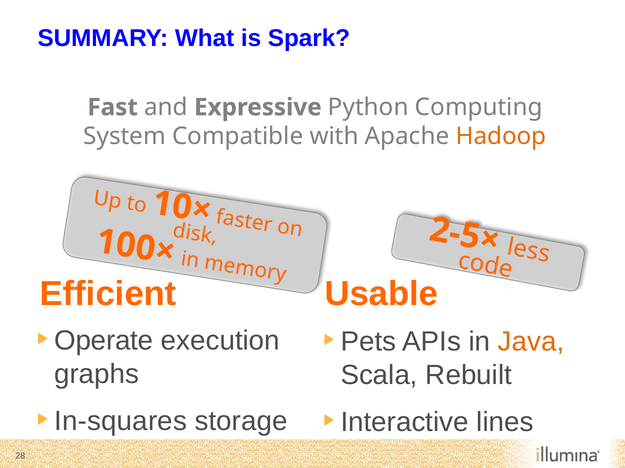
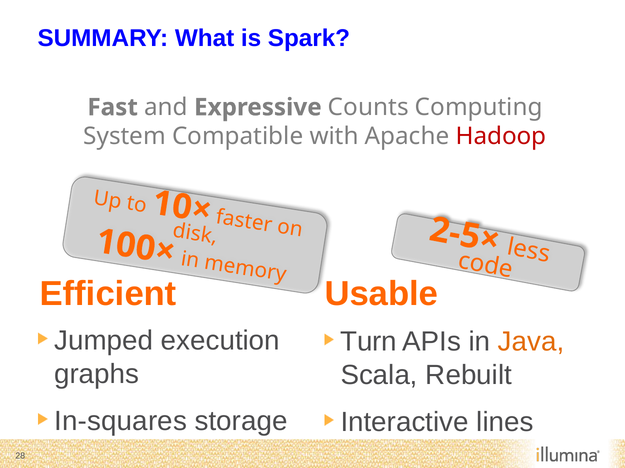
Python: Python -> Counts (368, 107)
Hadoop colour: orange -> red (501, 137)
Operate: Operate -> Jumped (104, 341)
Pets: Pets -> Turn (368, 342)
